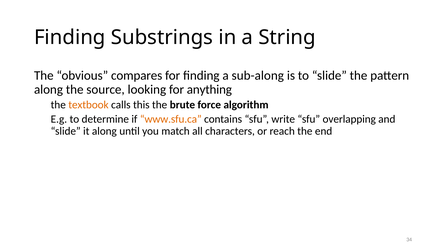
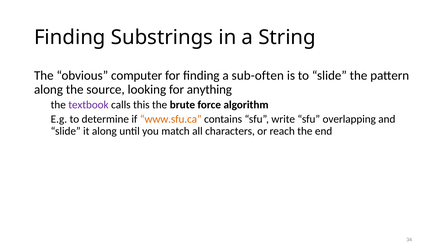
compares: compares -> computer (137, 75)
sub-along: sub-along -> sub-often (258, 75)
textbook colour: orange -> purple (88, 105)
